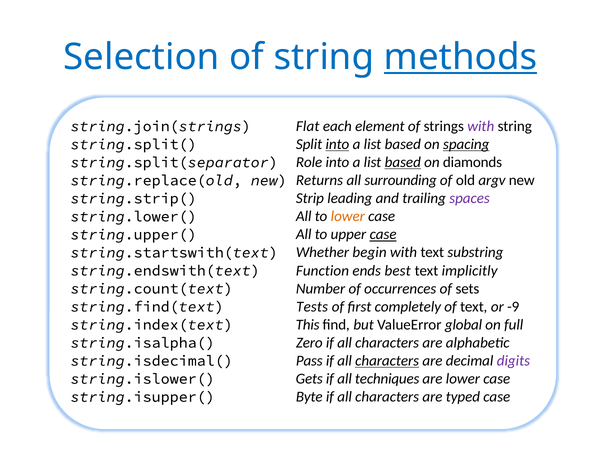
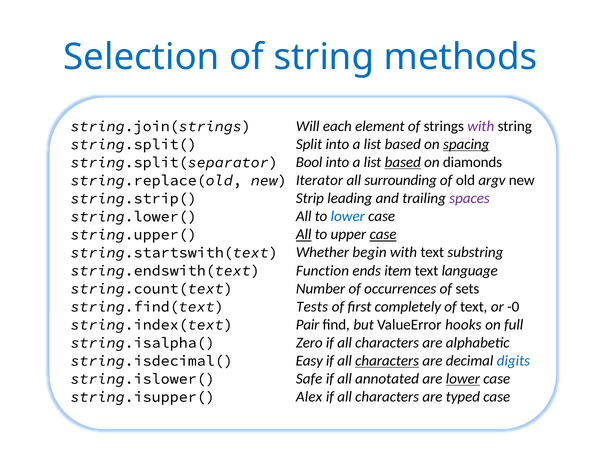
methods underline: present -> none (461, 57)
Flat: Flat -> Will (308, 126)
into underline: present -> none (337, 144)
Role: Role -> Bool (309, 162)
Returns: Returns -> Iterator (319, 180)
lower colour: orange -> blue (348, 216)
All underline: none -> present (304, 234)
best: best -> item (398, 270)
implicitly: implicitly -> language (470, 270)
-9: -9 -> -0 (513, 306)
This: This -> Pair (308, 324)
global: global -> hooks (463, 324)
Pass: Pass -> Easy (309, 361)
digits colour: purple -> blue (513, 361)
Gets: Gets -> Safe (309, 379)
techniques: techniques -> annotated (387, 379)
lower underline: none -> present (463, 379)
Byte: Byte -> Alex (309, 397)
